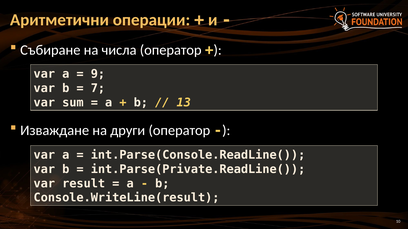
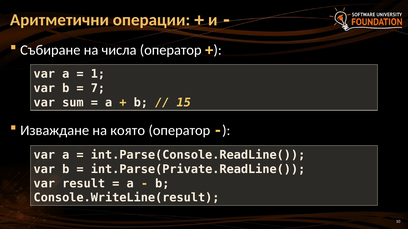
9: 9 -> 1 (98, 74)
13: 13 -> 15 (184, 103)
други: други -> която (128, 131)
